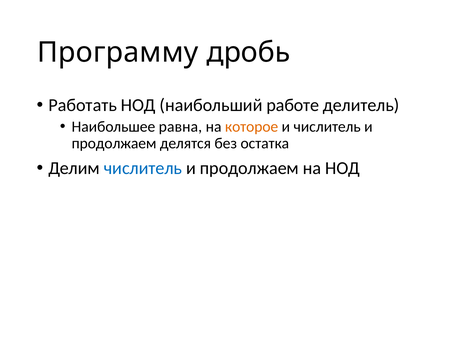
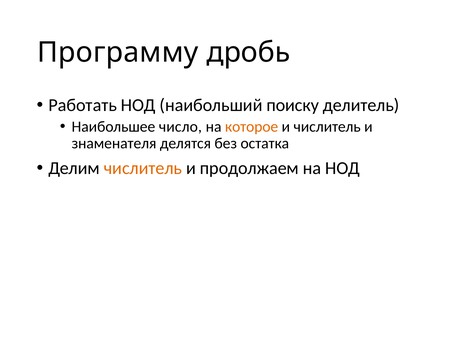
работе: работе -> поиску (293, 105)
равна: равна -> число (180, 126)
продолжаем: продолжаем -> знаменателя (114, 143)
числитель colour: blue -> orange (143, 168)
